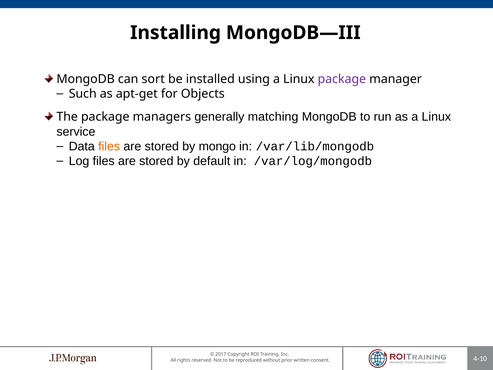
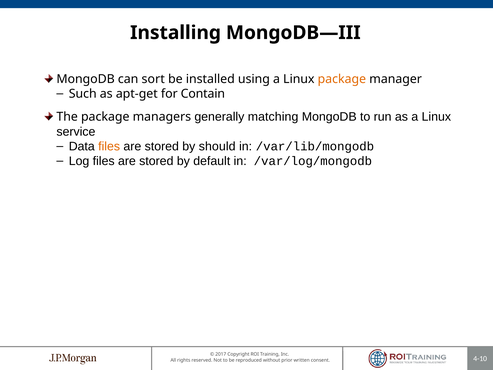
package colour: purple -> orange (342, 79)
Objects: Objects -> Contain (203, 94)
mongo: mongo -> should (217, 146)
